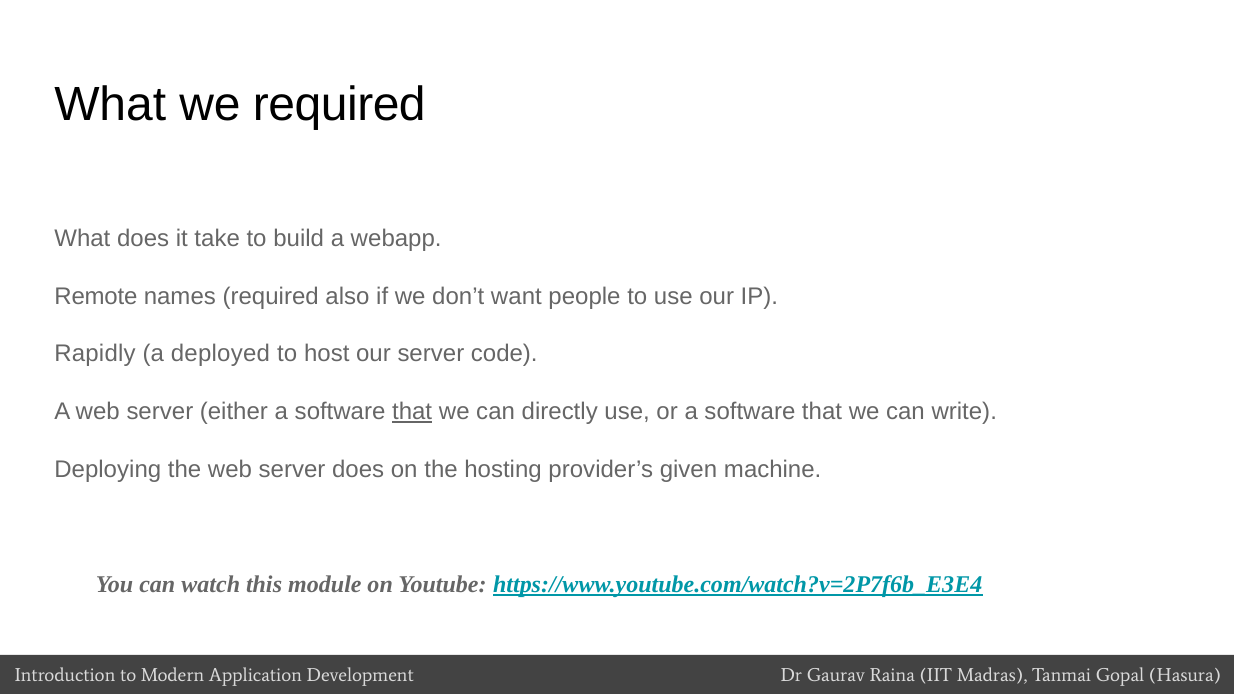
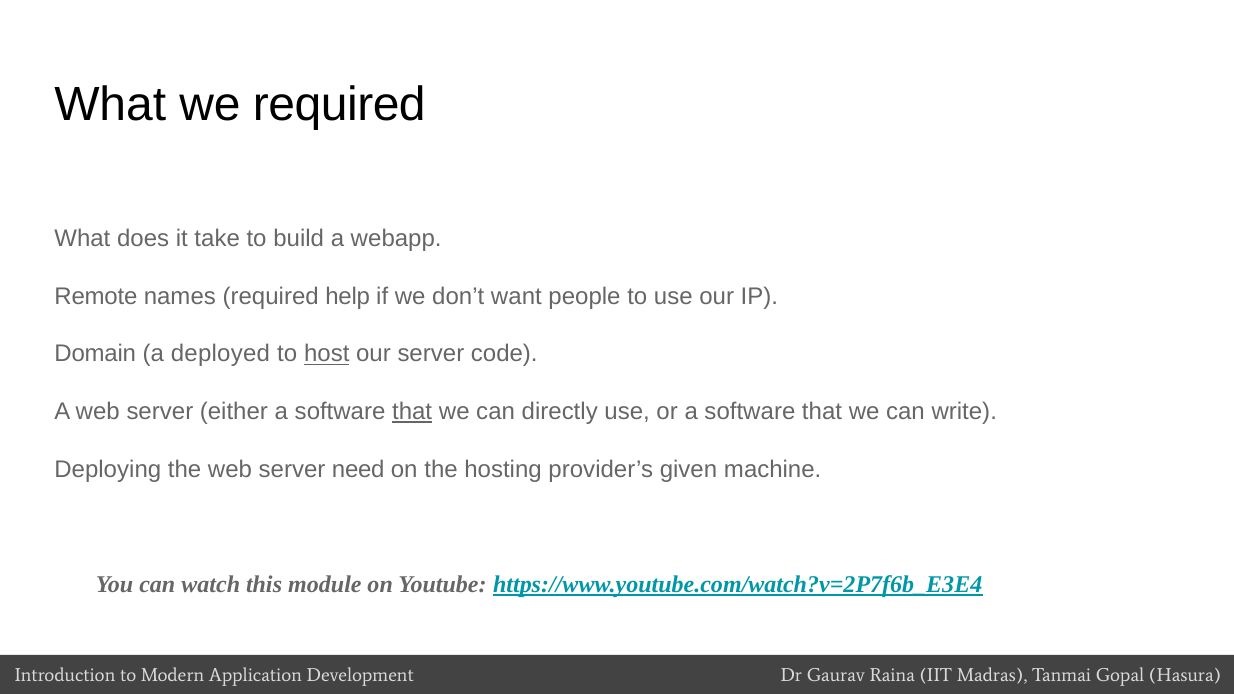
also: also -> help (348, 296)
Rapidly: Rapidly -> Domain (95, 354)
host underline: none -> present (327, 354)
server does: does -> need (358, 469)
